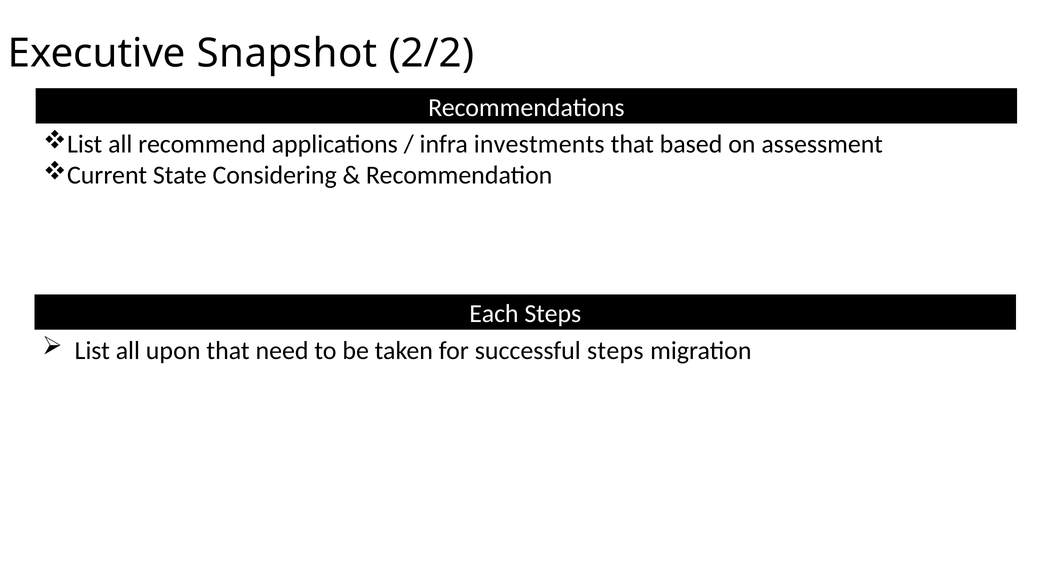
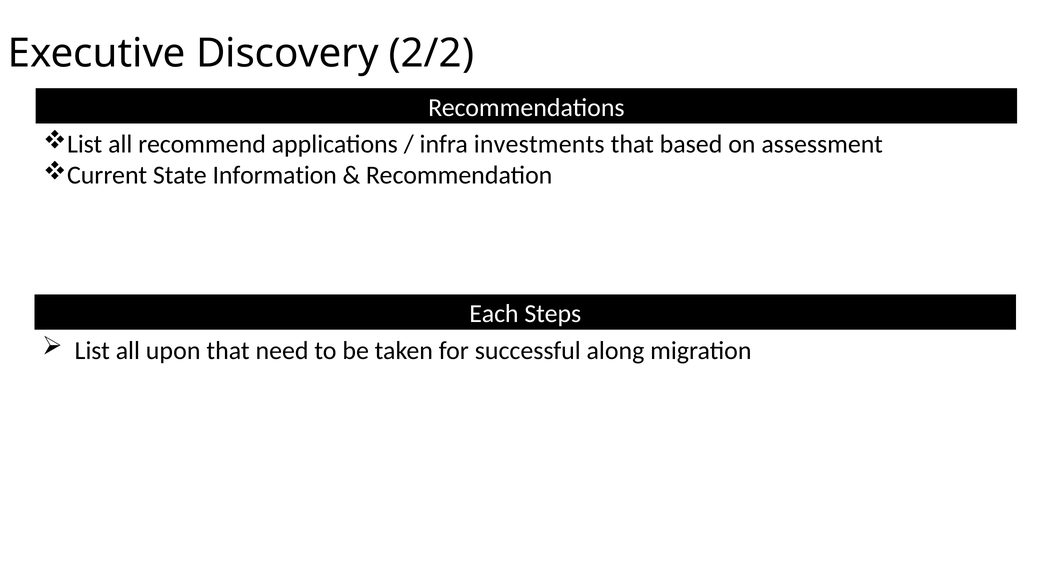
Snapshot: Snapshot -> Discovery (287, 54)
Considering: Considering -> Information (275, 176)
successful steps: steps -> along (615, 351)
